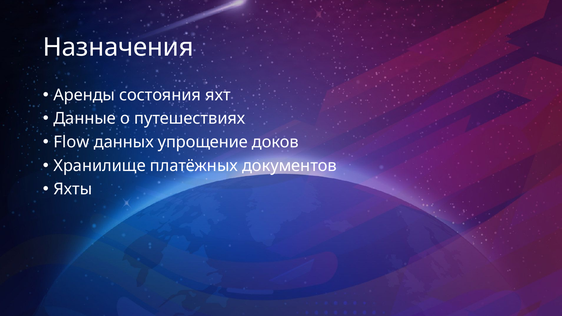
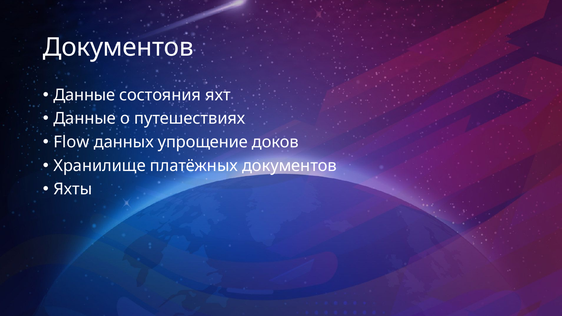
Назначения: Назначения -> Документов (118, 47)
Аренды: Аренды -> Данные (84, 95)
